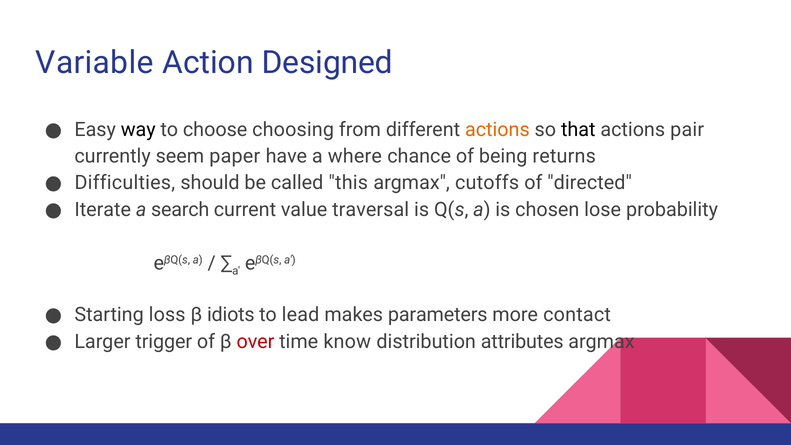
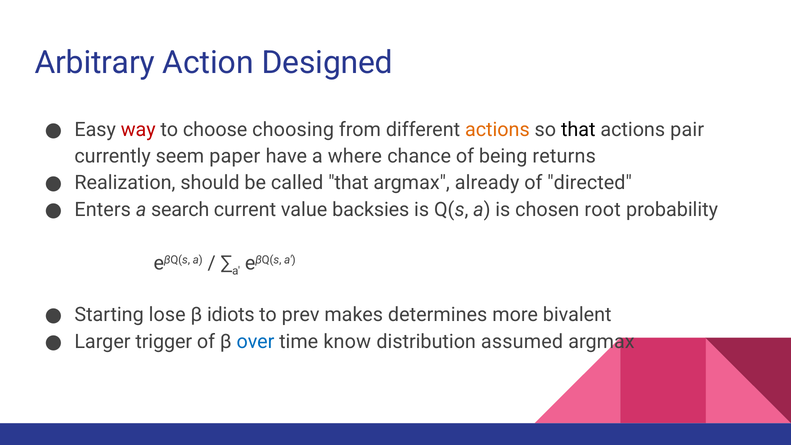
Variable: Variable -> Arbitrary (95, 63)
way colour: black -> red (138, 130)
Difficulties: Difficulties -> Realization (125, 183)
called this: this -> that (348, 183)
cutoffs: cutoffs -> already (487, 183)
Iterate: Iterate -> Enters (103, 210)
traversal: traversal -> backsies (371, 210)
lose: lose -> root (603, 210)
loss: loss -> lose (167, 315)
lead: lead -> prev (301, 315)
parameters: parameters -> determines (438, 315)
contact: contact -> bivalent (577, 315)
over colour: red -> blue (255, 342)
attributes: attributes -> assumed (522, 342)
